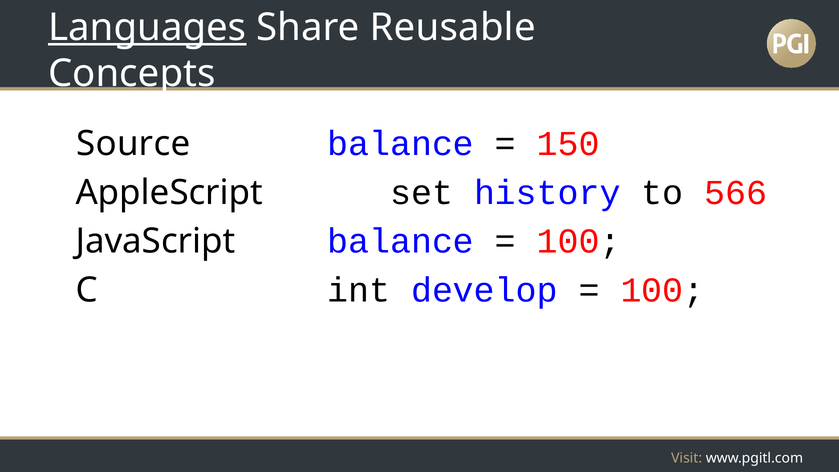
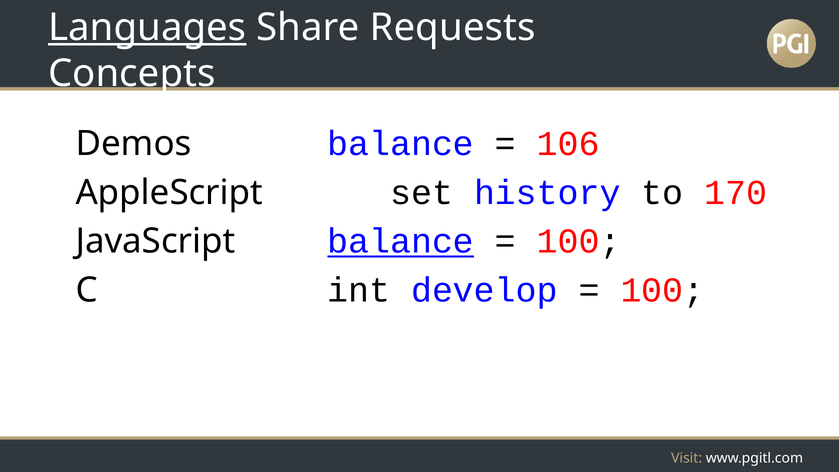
Reusable: Reusable -> Requests (453, 28)
Source: Source -> Demos (133, 144)
150: 150 -> 106 (568, 144)
566: 566 -> 170 (736, 192)
balance underline: none -> present (401, 241)
